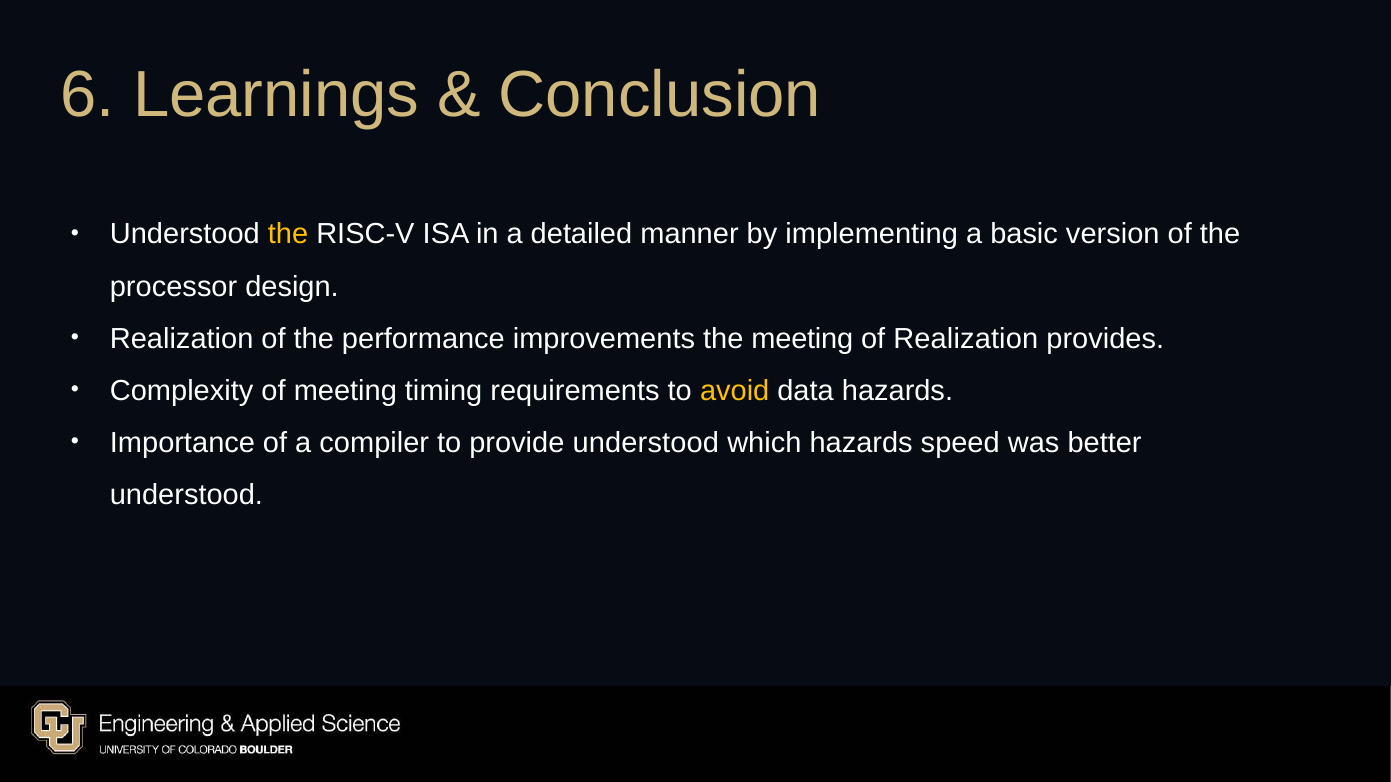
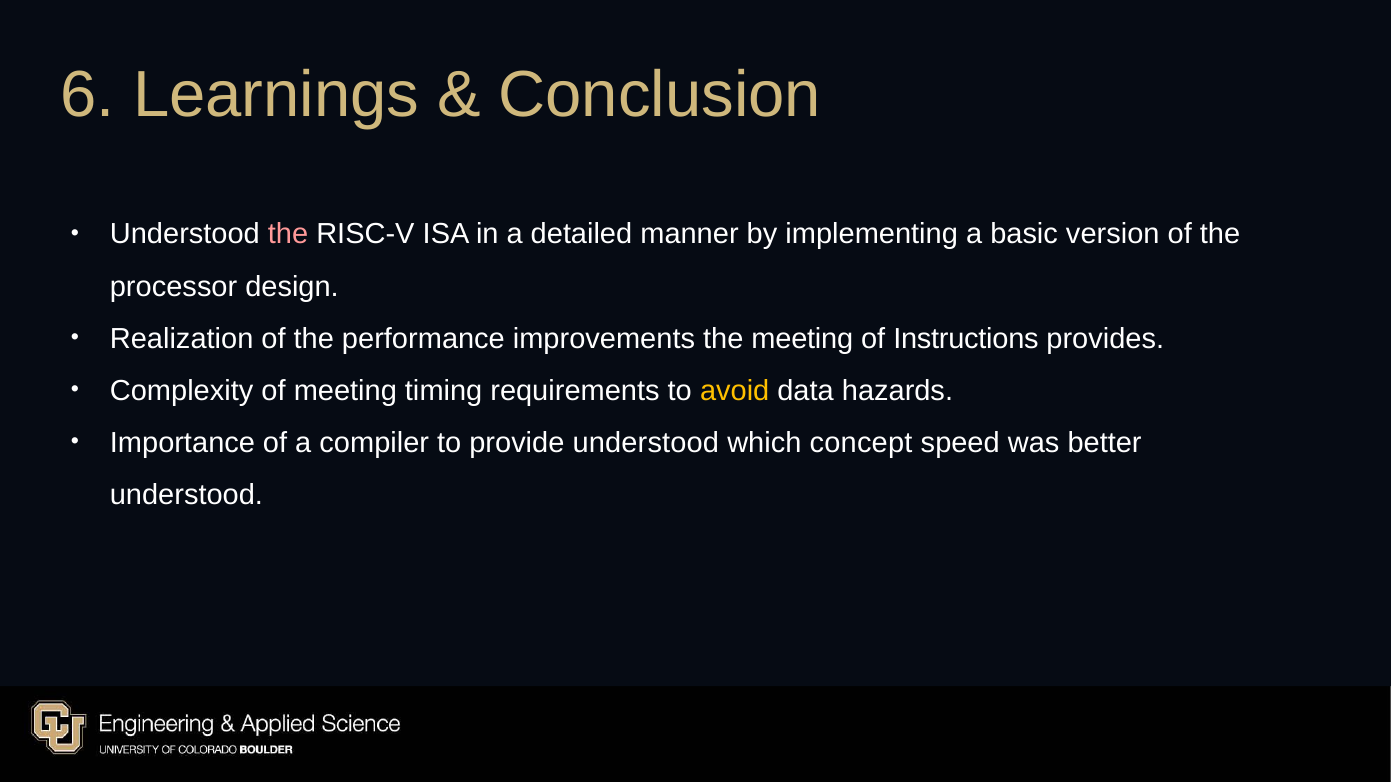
the colour: yellow -> pink (288, 235)
of Realization: Realization -> Instructions (966, 339)
which hazards: hazards -> concept (861, 443)
